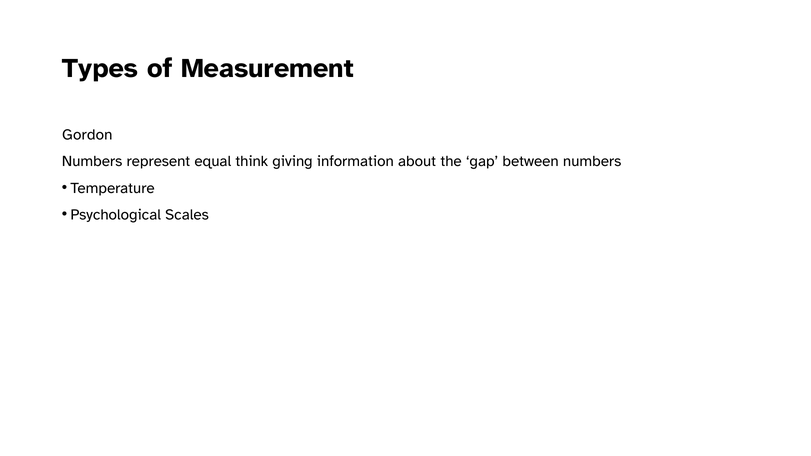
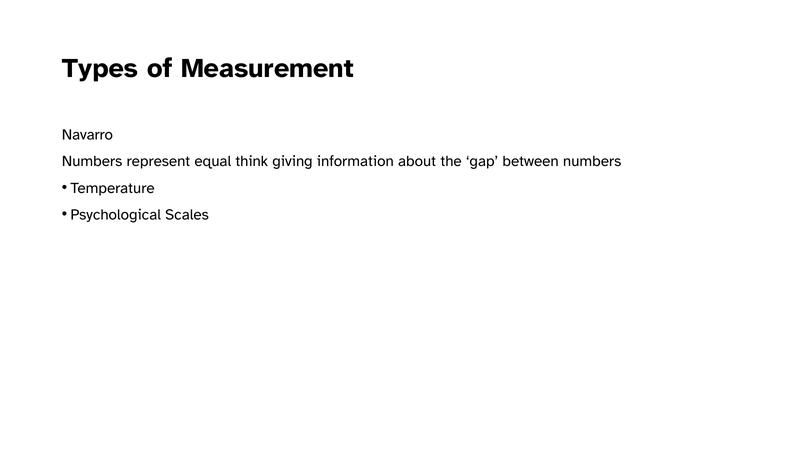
Gordon: Gordon -> Navarro (87, 135)
